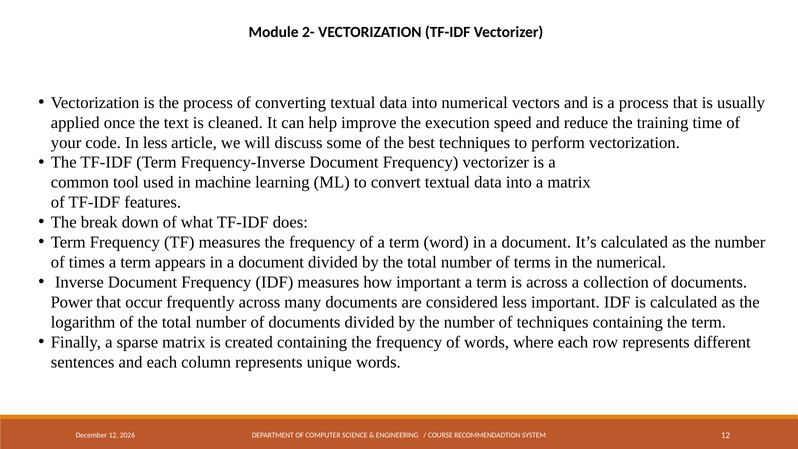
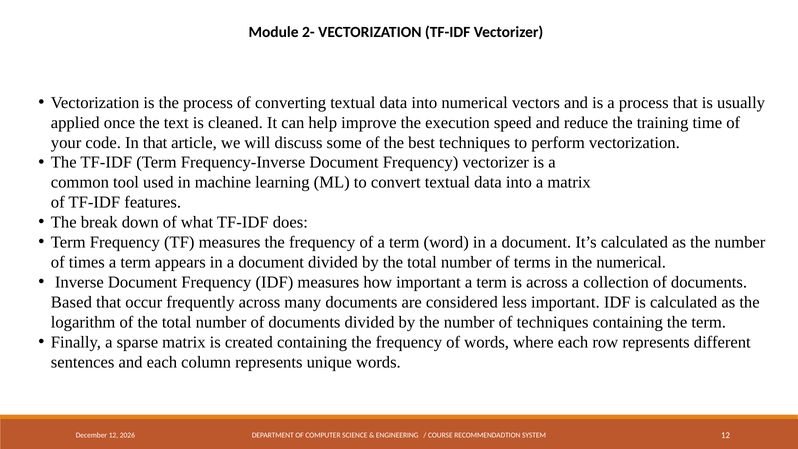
In less: less -> that (155, 143)
Power: Power -> Based (71, 302)
